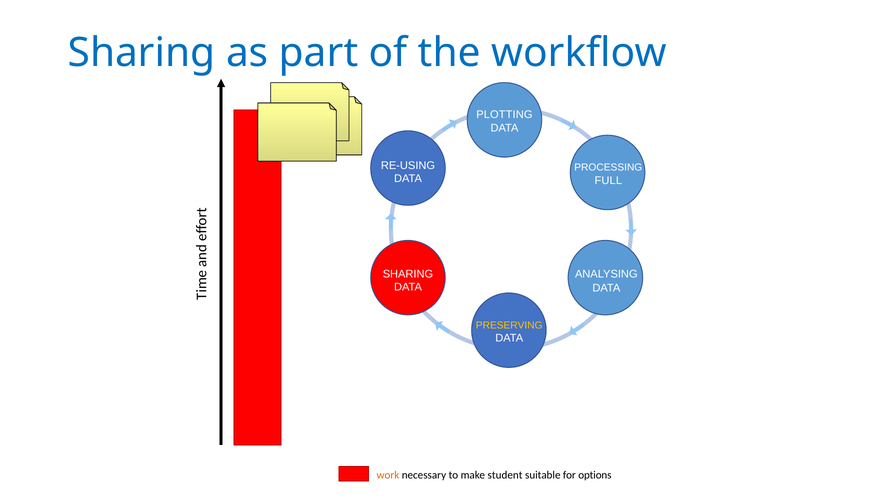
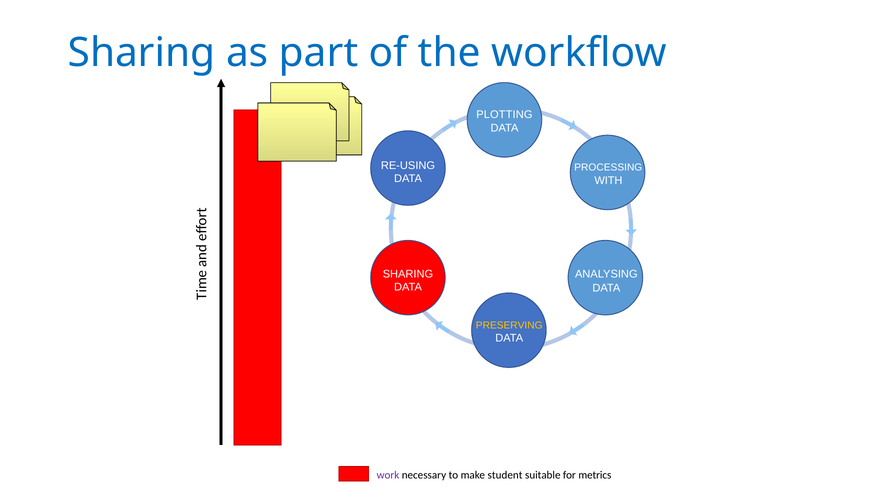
FULL: FULL -> WITH (608, 181)
work colour: orange -> purple (388, 476)
options: options -> metrics (595, 476)
